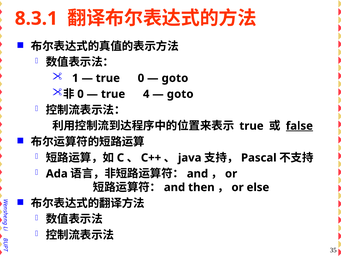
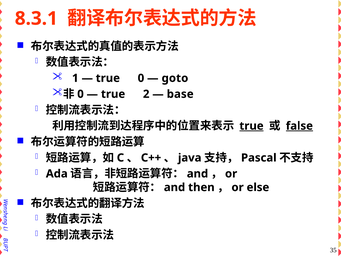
4: 4 -> 2 (146, 94)
goto: goto -> base (180, 94)
true underline: none -> present (251, 126)
